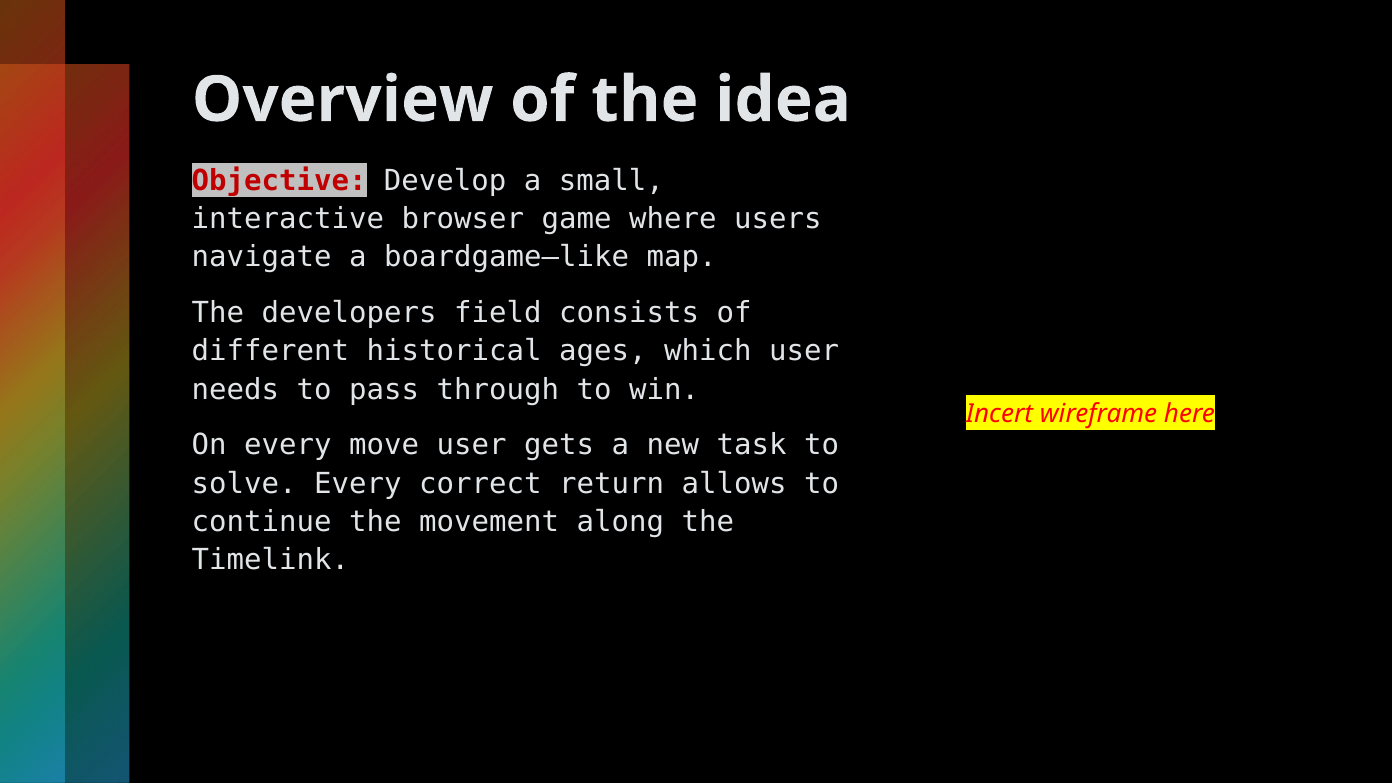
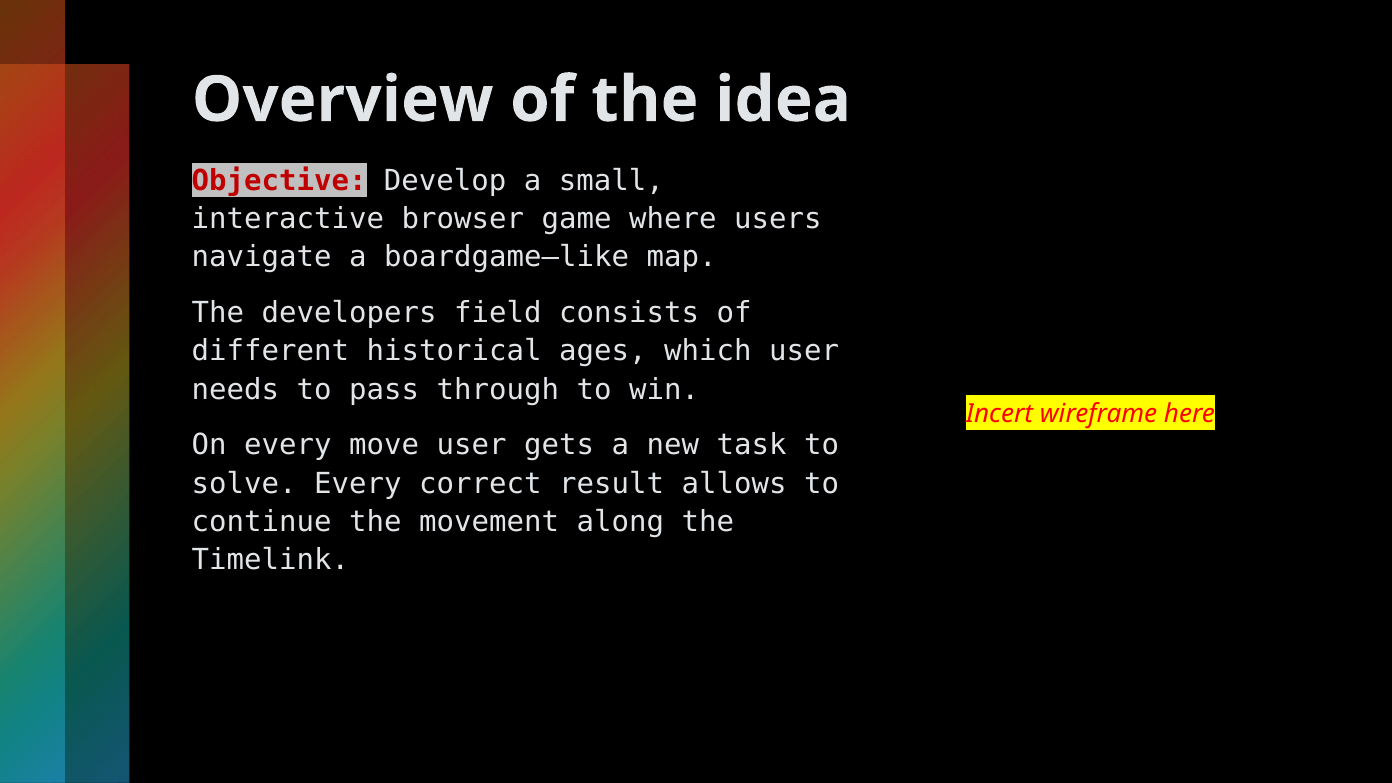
return: return -> result (612, 483)
